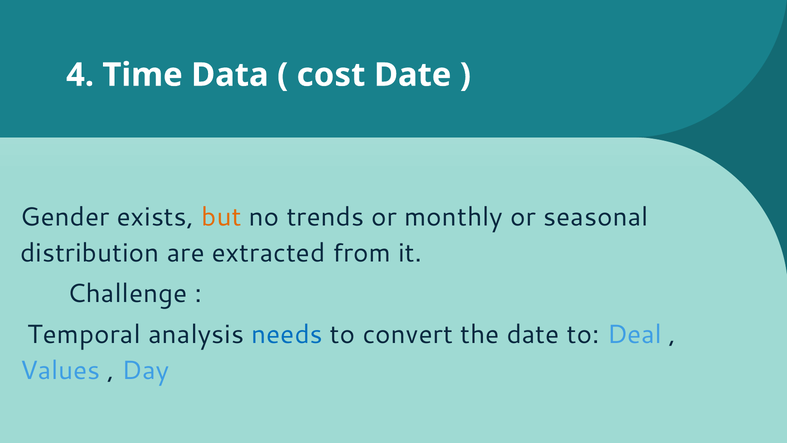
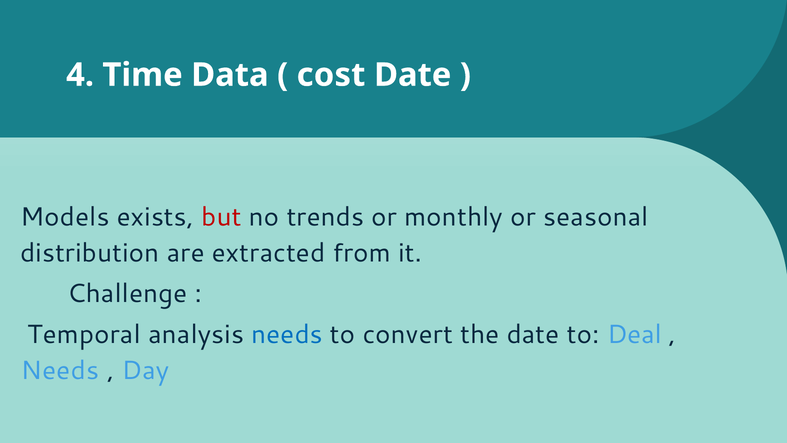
Gender: Gender -> Models (65, 217)
but colour: orange -> red (222, 217)
Values: Values -> Needs (60, 370)
